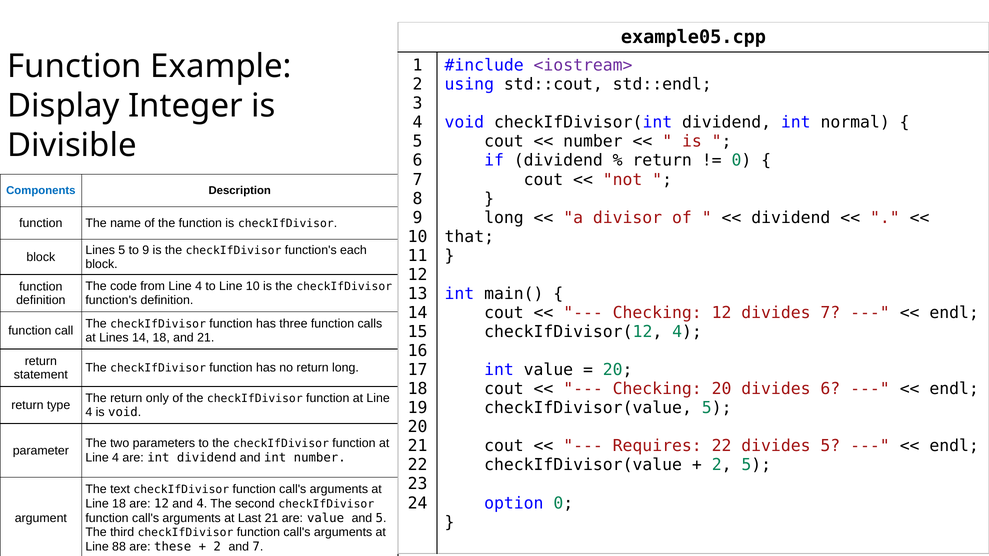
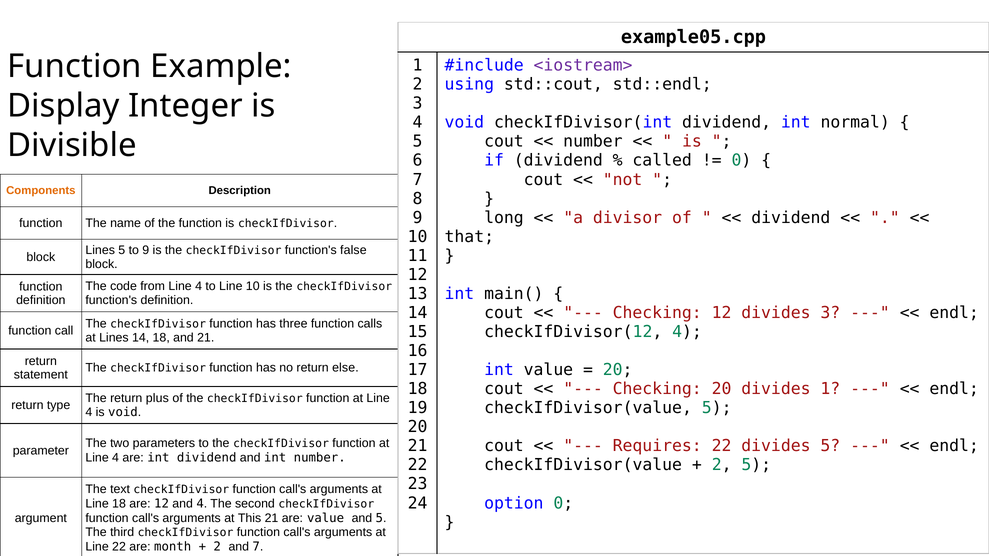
return: return -> called (662, 161)
Components colour: blue -> orange (41, 191)
each: each -> false (353, 250)
divides 7: 7 -> 3 (830, 313)
return long: long -> else (345, 368)
divides 6: 6 -> 1 (830, 389)
only: only -> plus (157, 398)
Last: Last -> This (250, 518)
Line 88: 88 -> 22 (119, 547)
these: these -> month (173, 547)
